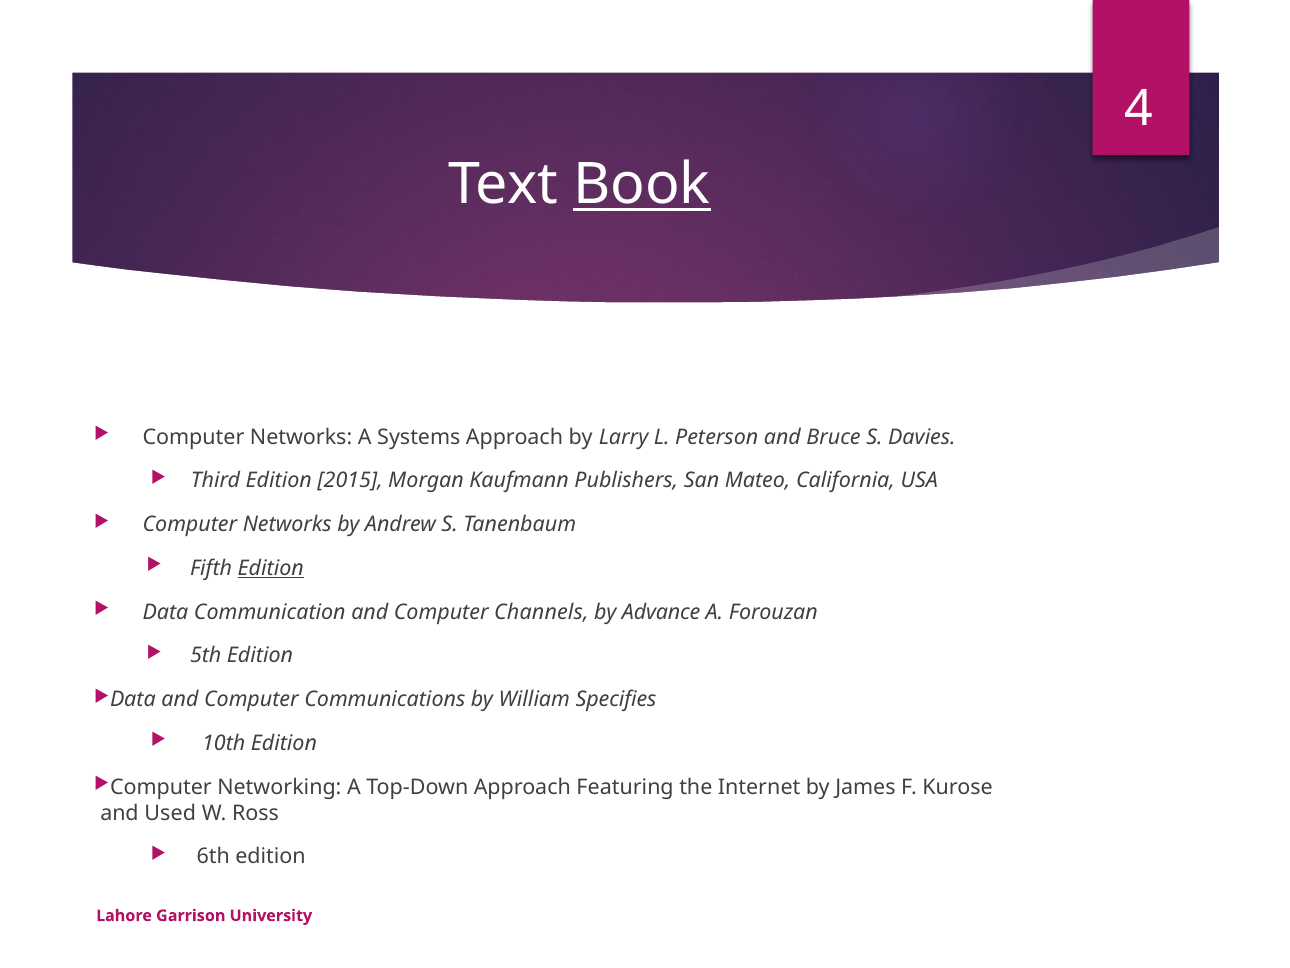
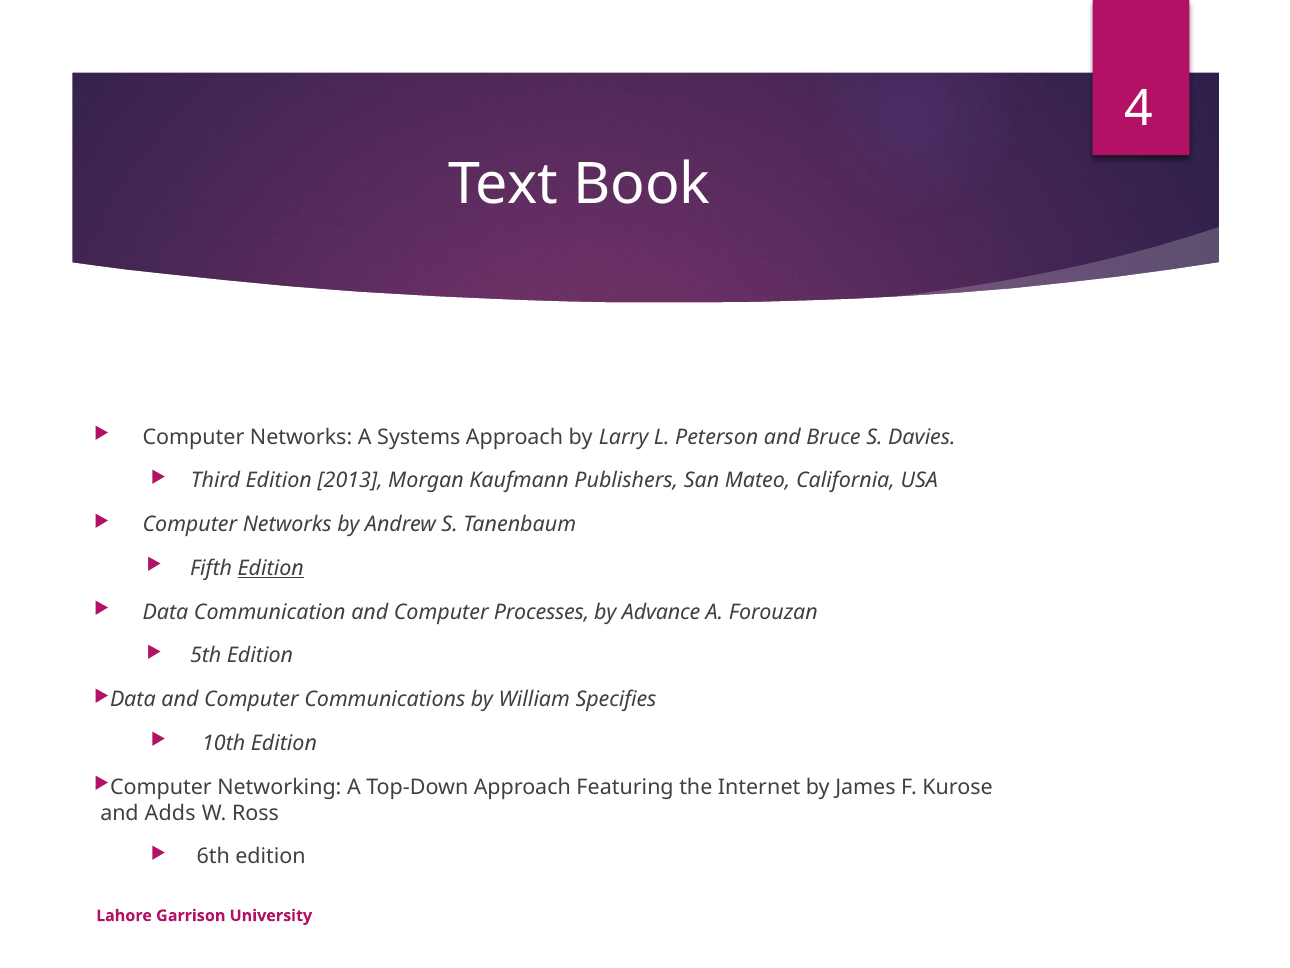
Book underline: present -> none (642, 185)
2015: 2015 -> 2013 (350, 481)
Channels: Channels -> Processes (542, 612)
Used: Used -> Adds (170, 813)
